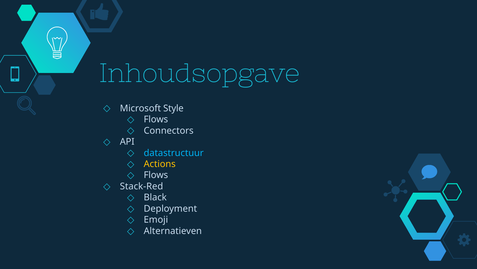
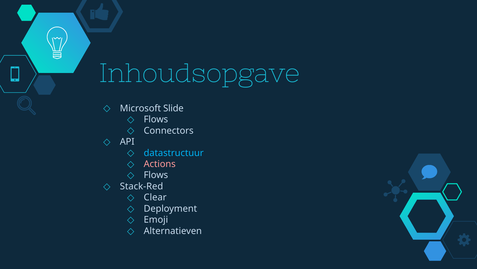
Style: Style -> Slide (173, 108)
Actions colour: yellow -> pink (160, 164)
Black: Black -> Clear (155, 197)
